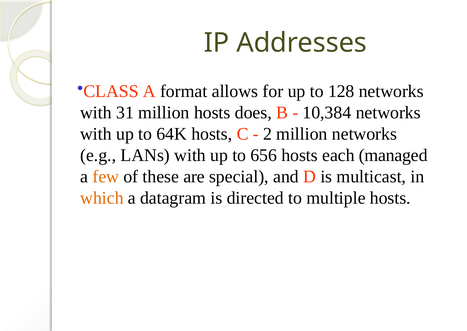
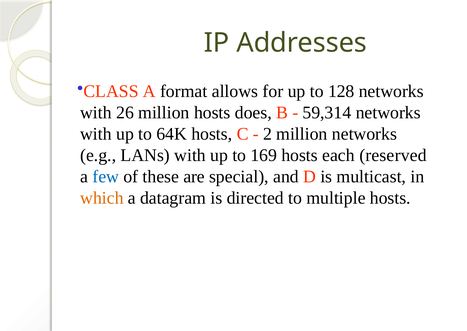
31: 31 -> 26 (125, 112)
10,384: 10,384 -> 59,314 (327, 112)
656: 656 -> 169 (264, 155)
managed: managed -> reserved (393, 155)
few colour: orange -> blue (106, 176)
